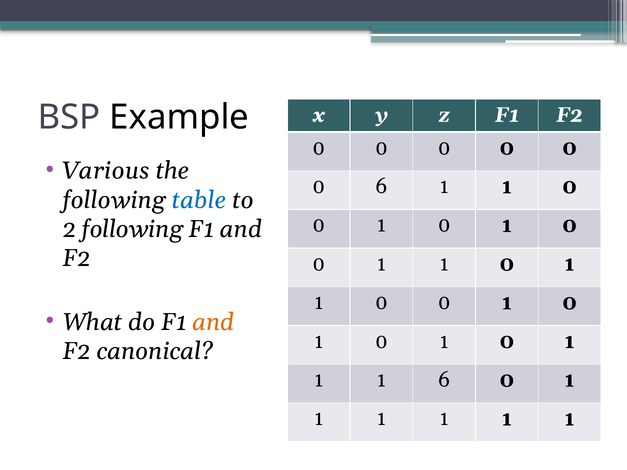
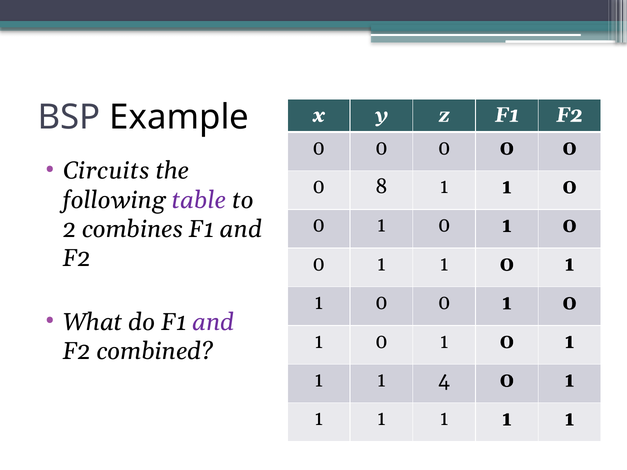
Various: Various -> Circuits (106, 171)
0 6: 6 -> 8 (381, 186)
table colour: blue -> purple (199, 200)
2 following: following -> combines (133, 229)
and colour: orange -> purple (213, 322)
canonical: canonical -> combined (155, 351)
1 6: 6 -> 4 (444, 380)
